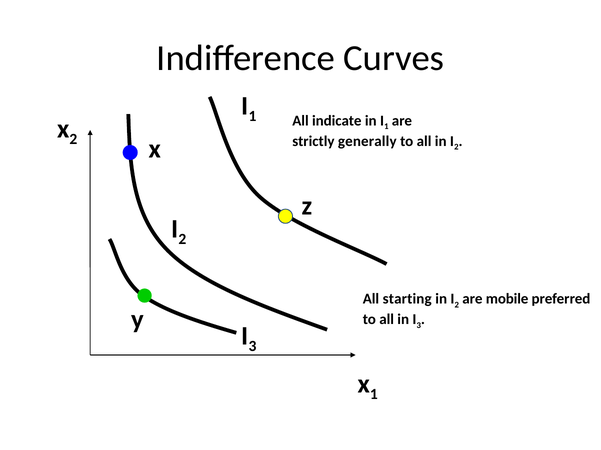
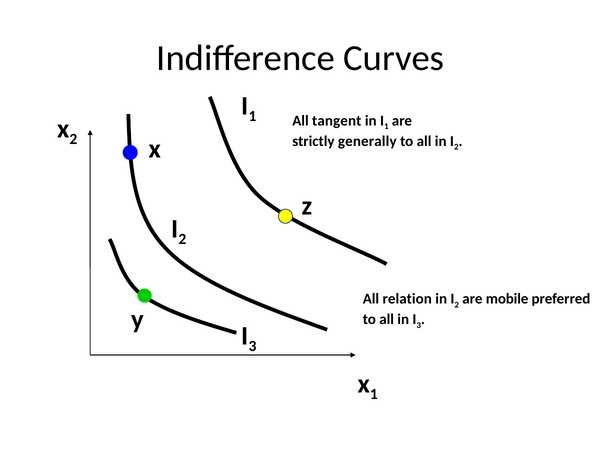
indicate: indicate -> tangent (337, 121)
starting: starting -> relation (407, 299)
